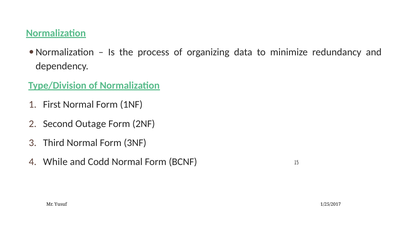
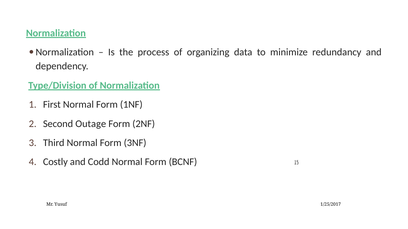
While: While -> Costly (55, 162)
